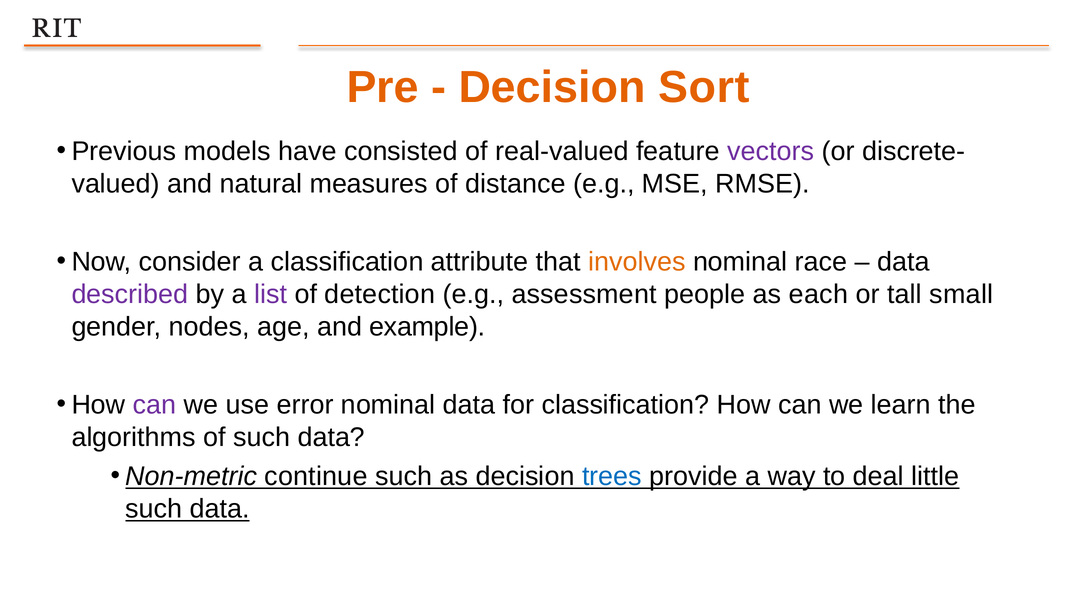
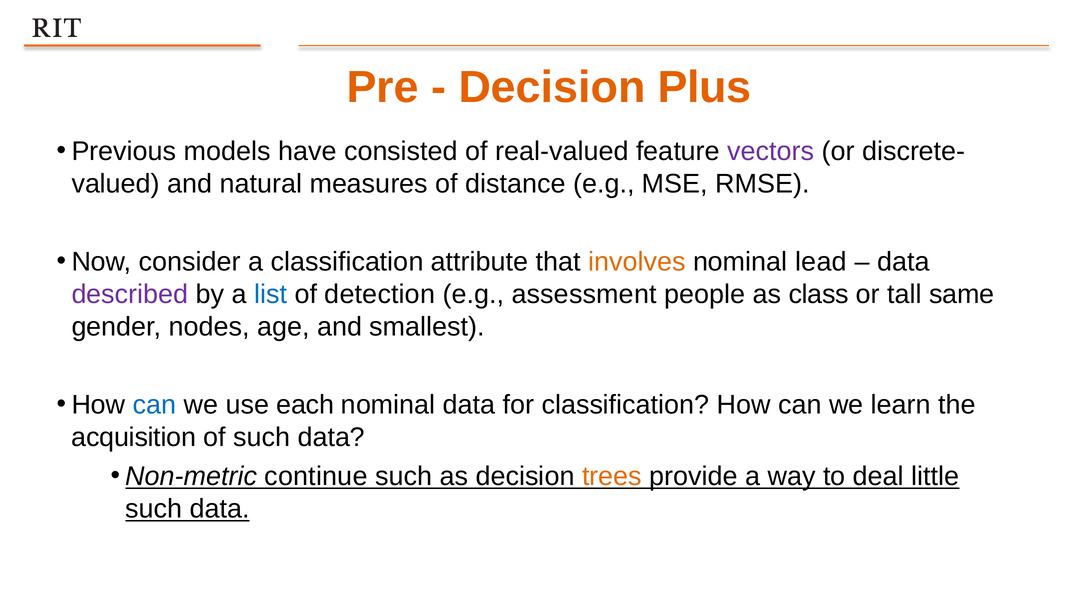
Sort: Sort -> Plus (704, 87)
race: race -> lead (821, 262)
list colour: purple -> blue (271, 294)
each: each -> class (819, 294)
small: small -> same (962, 294)
example: example -> smallest (427, 326)
can colour: purple -> blue (155, 404)
error: error -> each (305, 404)
algorithms: algorithms -> acquisition (134, 437)
trees colour: blue -> orange (612, 476)
